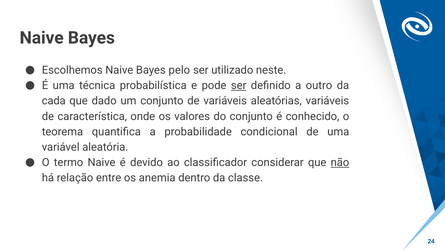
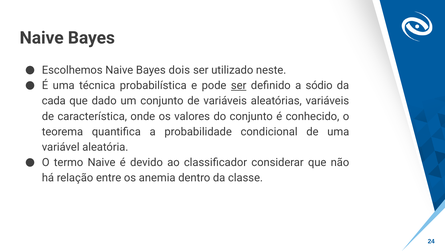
pelo: pelo -> dois (179, 70)
outro: outro -> sódio (319, 85)
não underline: present -> none (340, 162)
